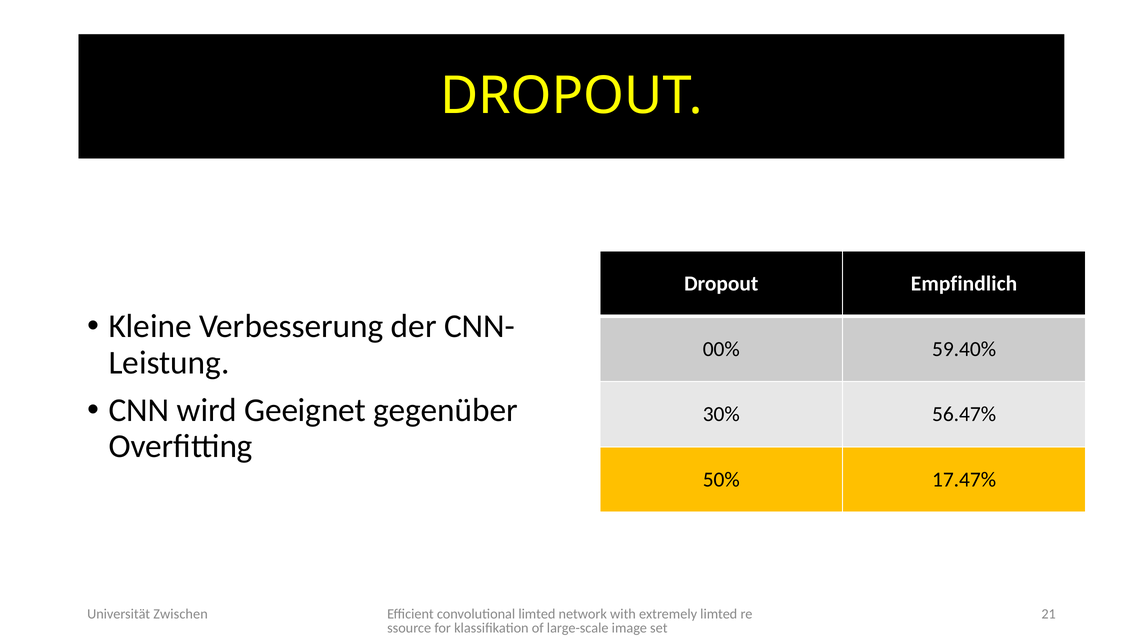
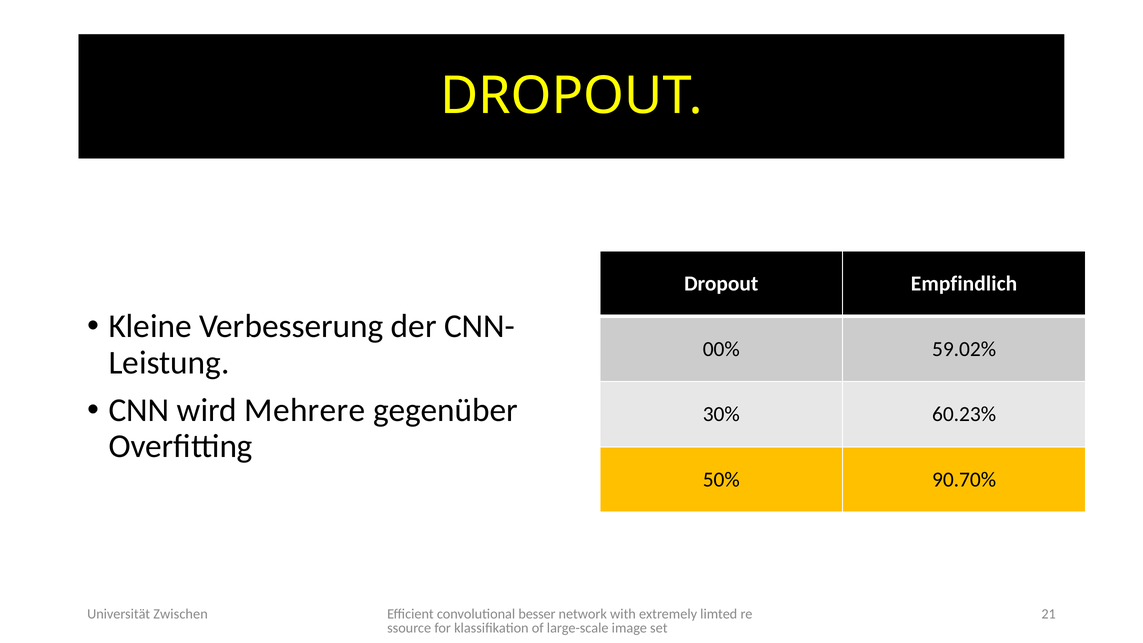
59.40%: 59.40% -> 59.02% (964, 349)
Geeignet: Geeignet -> Mehrere (305, 410)
56.47%: 56.47% -> 60.23% (964, 414)
17.47%: 17.47% -> 90.70% (964, 480)
convolutional limted: limted -> besser (537, 614)
